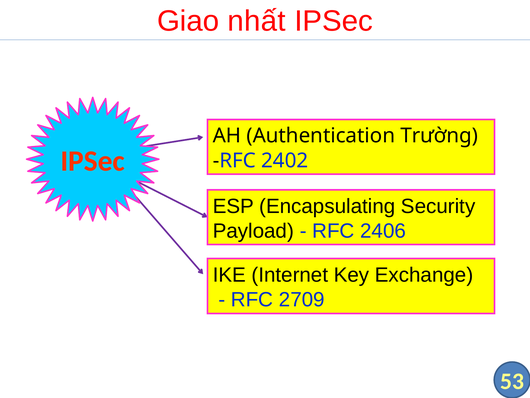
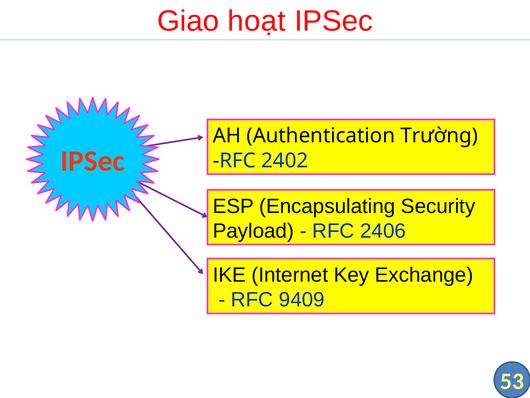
nhất: nhất -> hoạt (257, 21)
2709: 2709 -> 9409 (302, 299)
